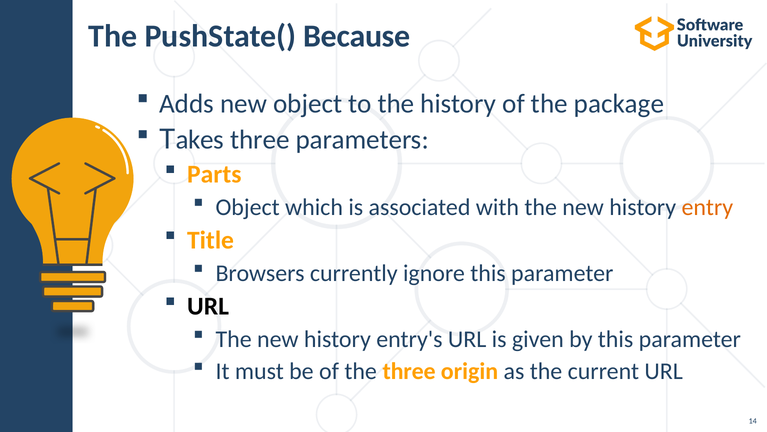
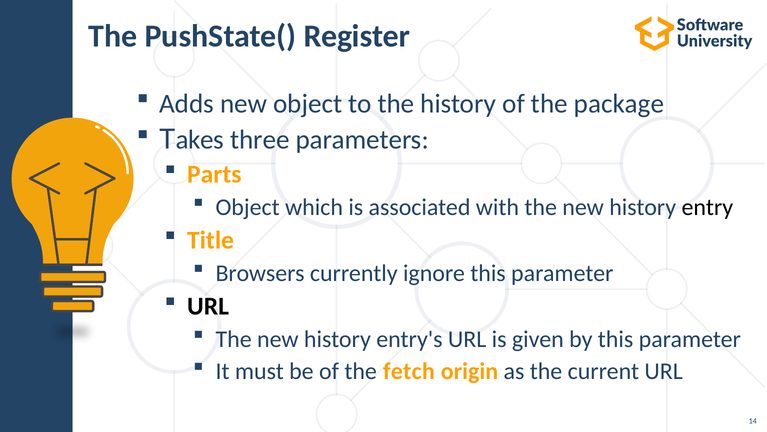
Because: Because -> Register (357, 36)
entry colour: orange -> black (707, 207)
the three: three -> fetch (409, 371)
